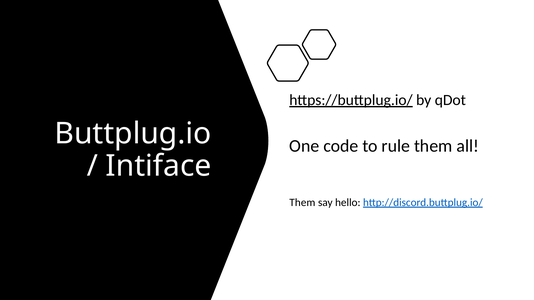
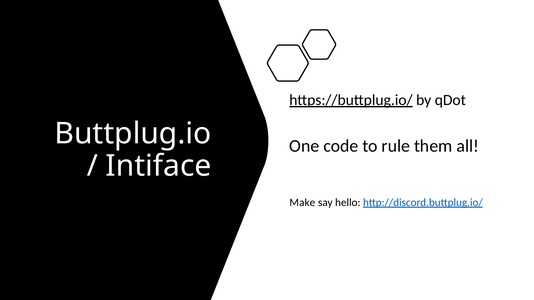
Them: Them -> Make (302, 203)
